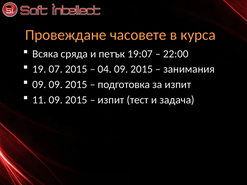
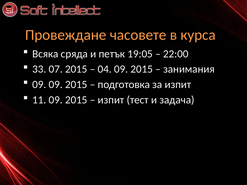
19:07: 19:07 -> 19:05 (140, 54)
19: 19 -> 33 (39, 69)
